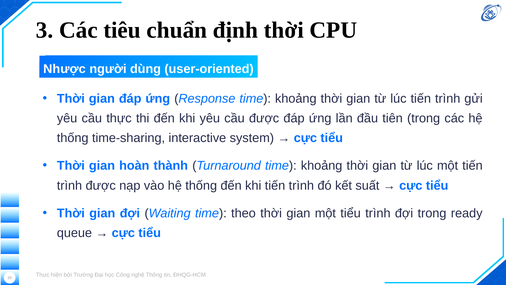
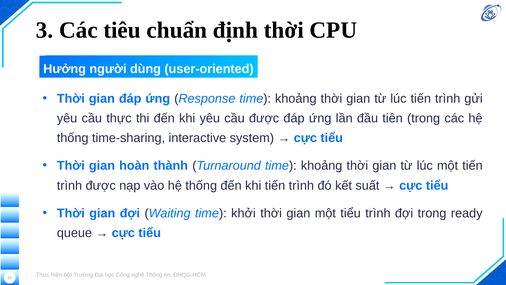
Nhược: Nhược -> Hưởng (65, 69)
theo: theo -> khởi (243, 213)
